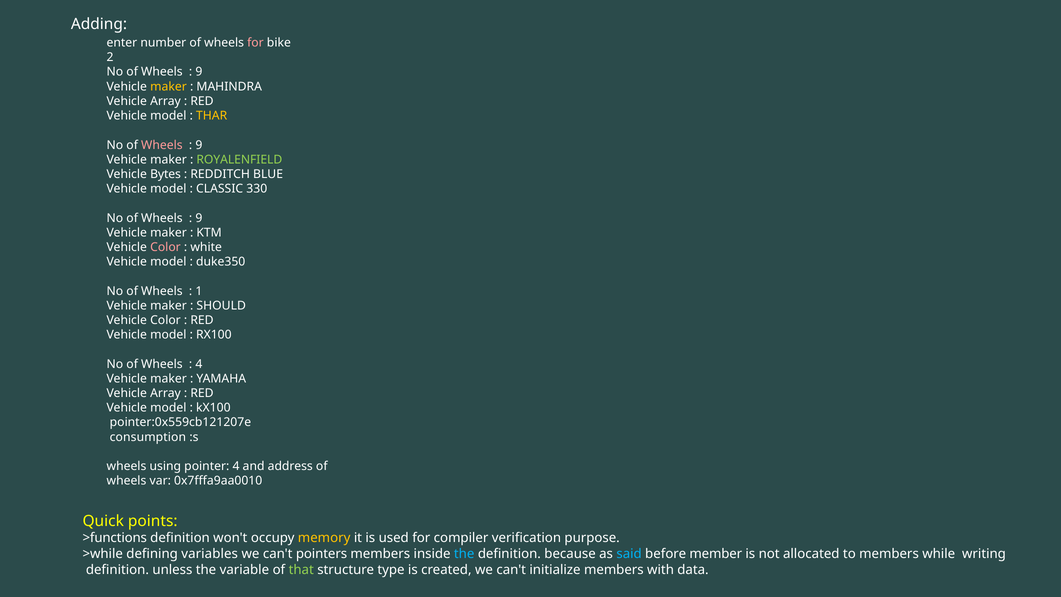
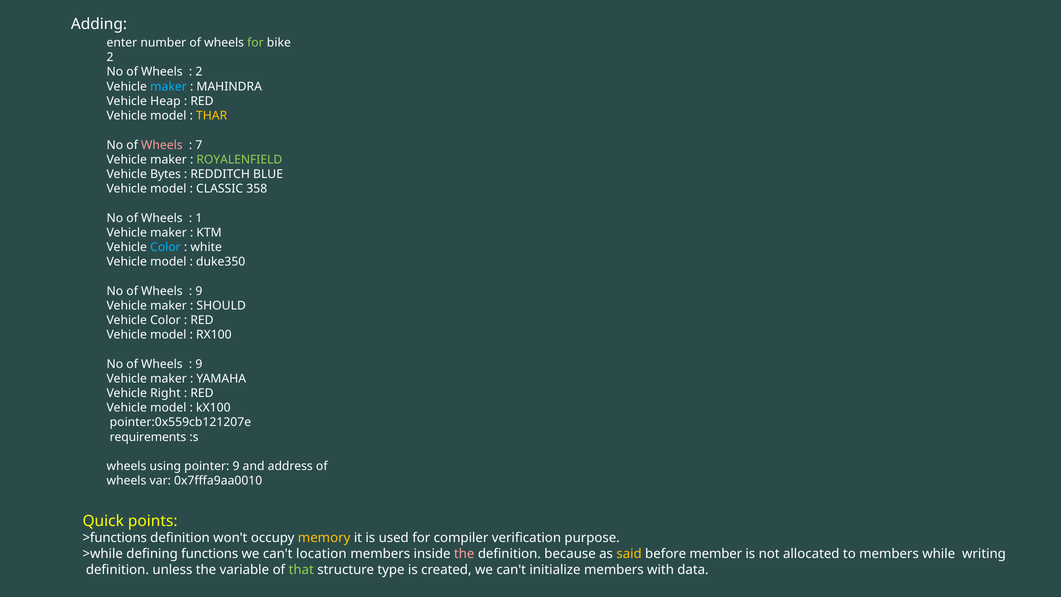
for colour: pink -> light green (255, 43)
9: 9 -> 2 (199, 72)
maker colour: yellow -> light blue (169, 87)
Array: Array -> Heap (165, 101)
9: 9 -> 7 (199, 145)
330: 330 -> 358 (257, 189)
9: 9 -> 1 (199, 218)
Color colour: pink -> light blue (165, 247)
1: 1 -> 9 (199, 291)
4: 4 -> 9 (199, 364)
Array: Array -> Right (165, 393)
consumption: consumption -> requirements (148, 437)
pointer 4: 4 -> 9 (236, 466)
variables: variables -> functions (210, 554)
pointers: pointers -> location (321, 554)
the colour: light blue -> pink (464, 554)
said colour: light blue -> yellow (629, 554)
